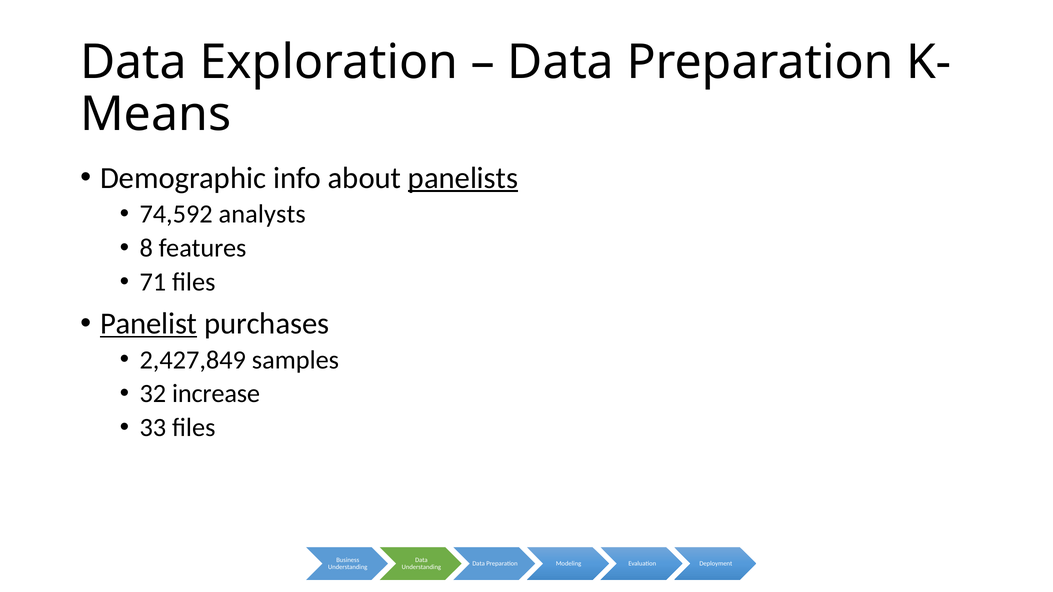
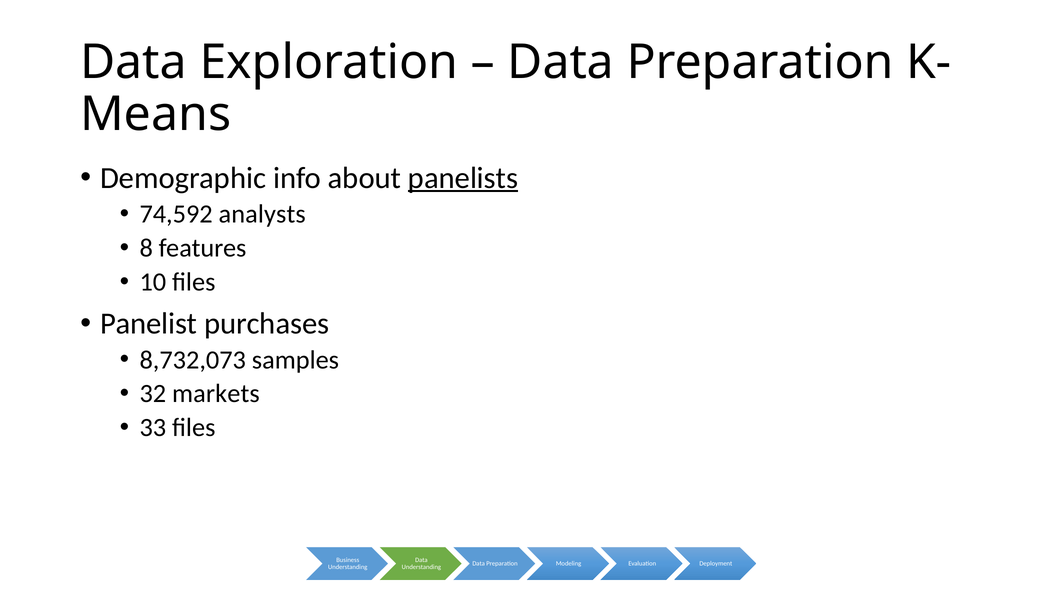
71: 71 -> 10 (153, 282)
Panelist underline: present -> none (149, 324)
2,427,849: 2,427,849 -> 8,732,073 (193, 360)
increase: increase -> markets (216, 394)
